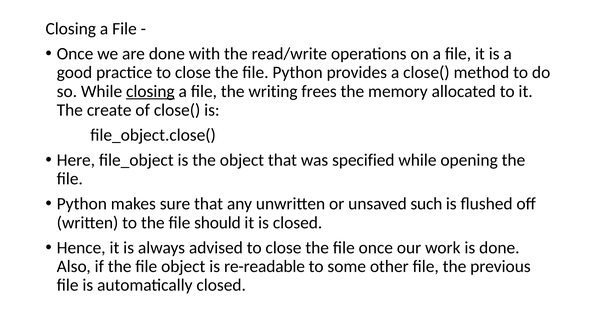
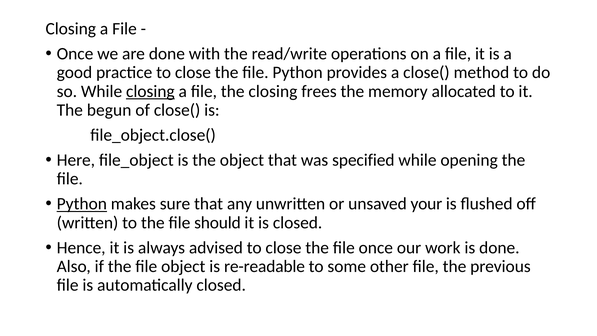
the writing: writing -> closing (273, 91)
create: create -> begun (109, 110)
Python underline: none -> present (82, 204)
such: such -> your (426, 204)
